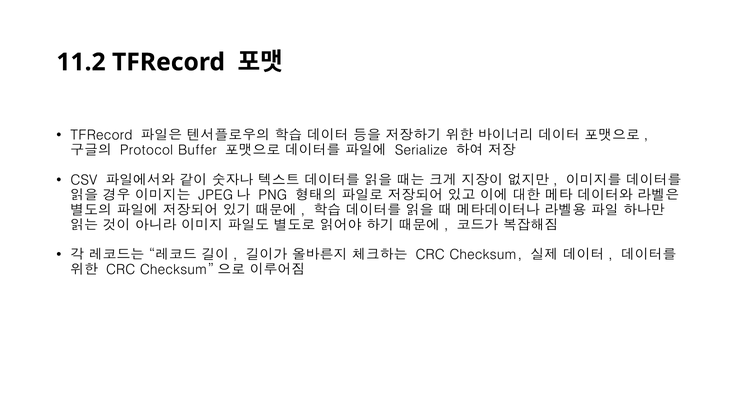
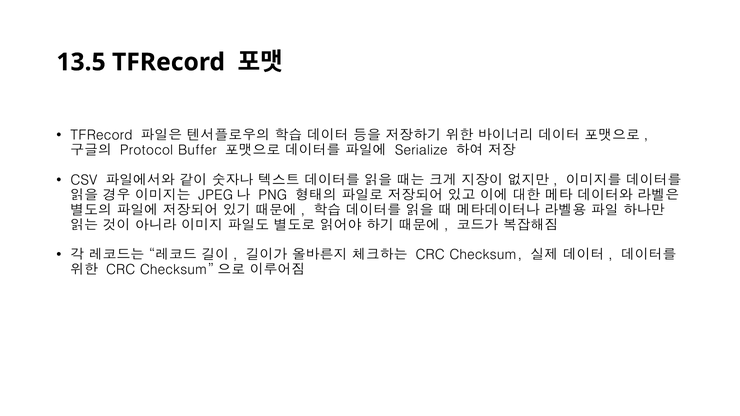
11.2: 11.2 -> 13.5 (81, 62)
